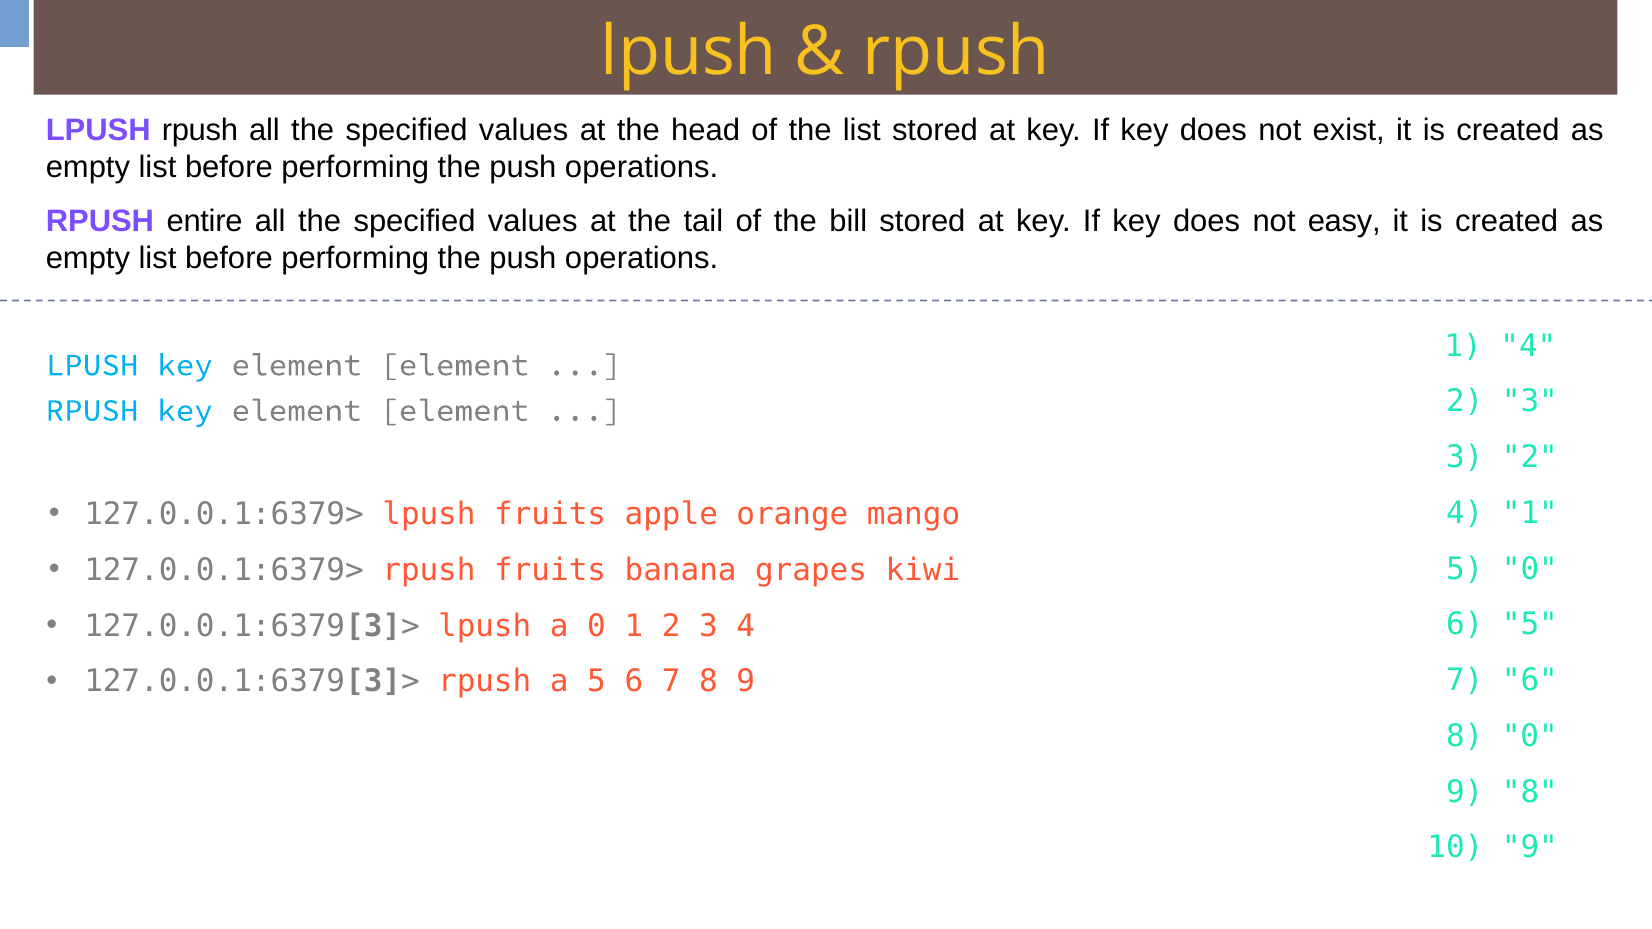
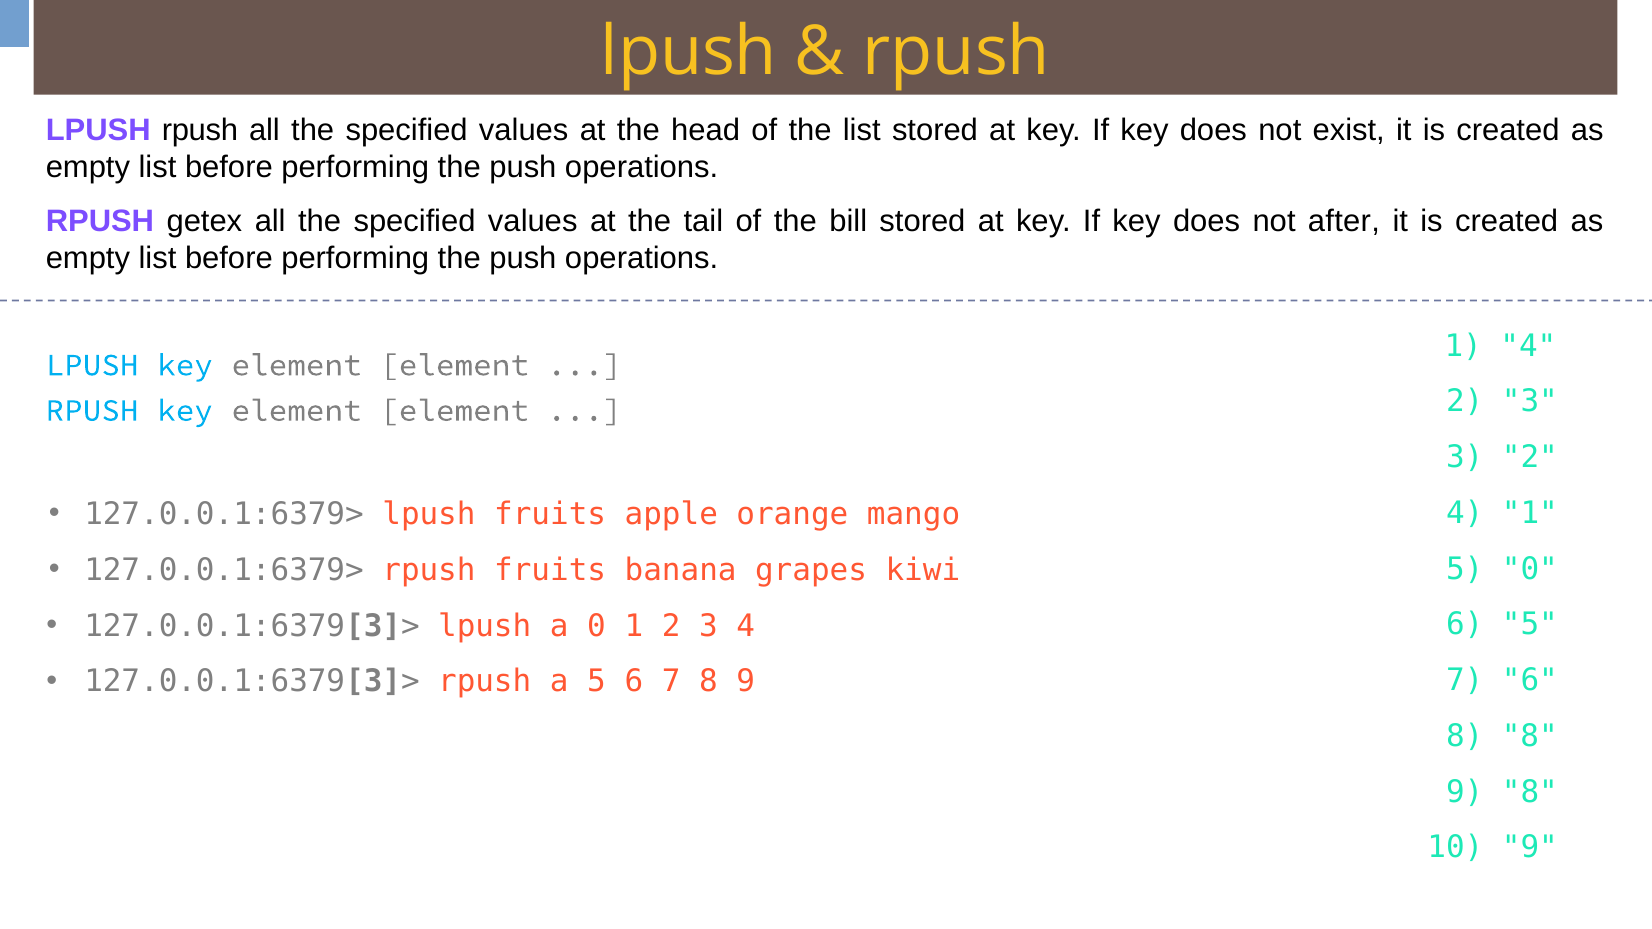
entire: entire -> getex (204, 221)
easy: easy -> after (1344, 221)
8 0: 0 -> 8 (1530, 736)
